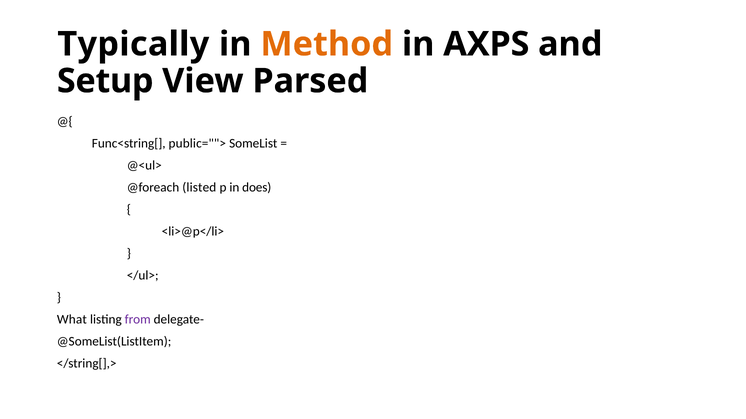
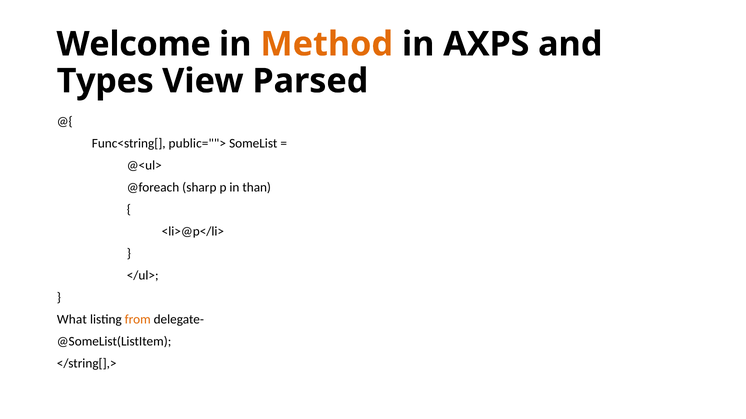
Typically: Typically -> Welcome (134, 44)
Setup: Setup -> Types (105, 81)
listed: listed -> sharp (199, 188)
does: does -> than (257, 188)
from colour: purple -> orange (138, 320)
